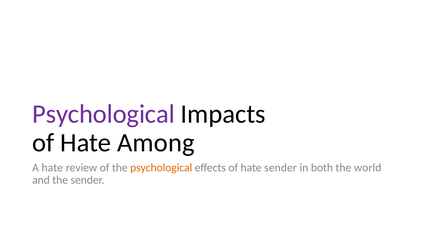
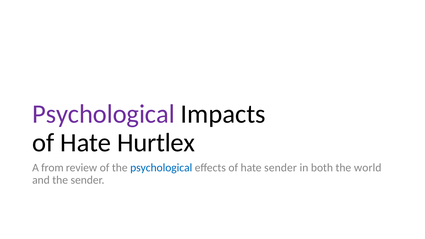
Among: Among -> Hurtlex (156, 143)
A hate: hate -> from (52, 168)
psychological colour: orange -> blue (161, 168)
